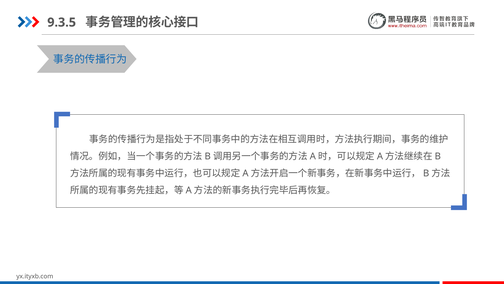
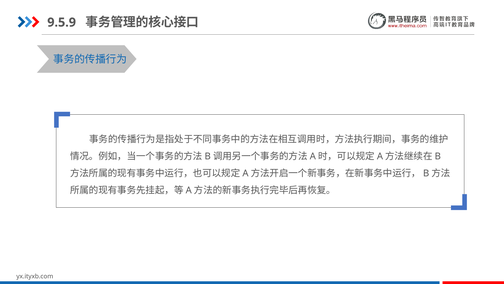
9.3.5: 9.3.5 -> 9.5.9 (62, 22)
